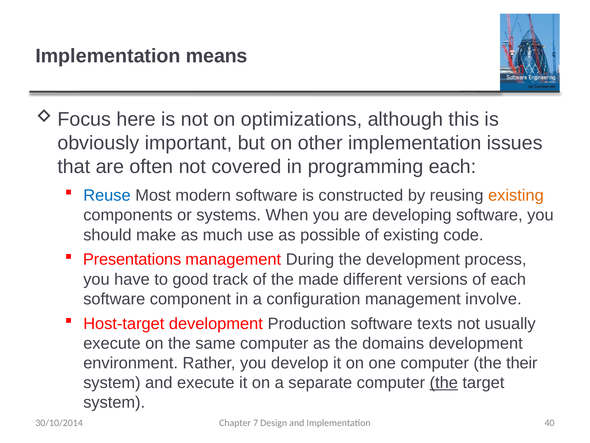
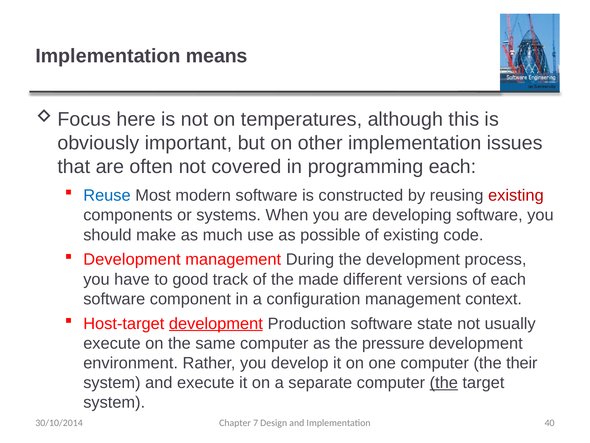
optimizations: optimizations -> temperatures (302, 119)
existing colour: orange -> red (516, 195)
Presentations: Presentations -> Development (132, 259)
involve: involve -> context (494, 299)
development underline: none -> present (216, 323)
texts: texts -> state (435, 323)
domains: domains -> pressure (393, 343)
